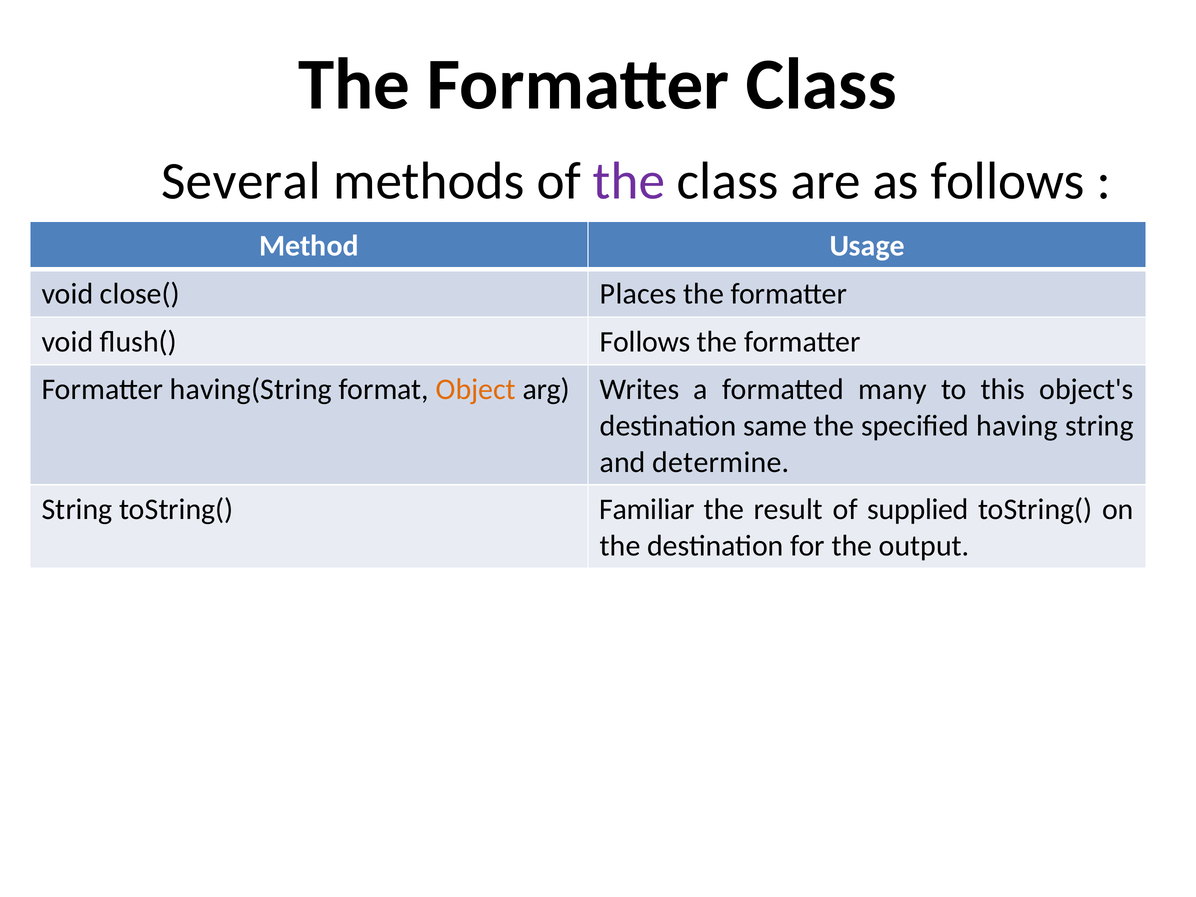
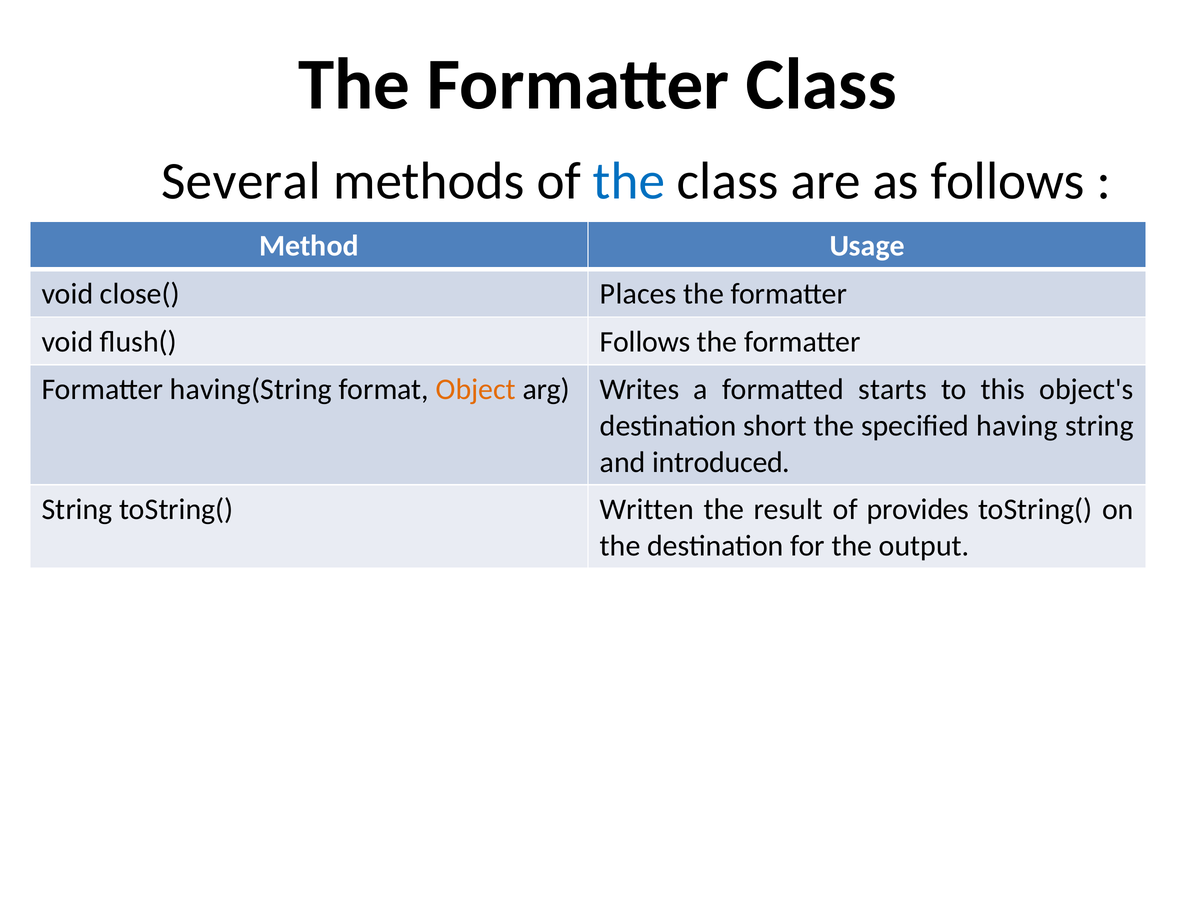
the colour: purple -> blue (629, 181)
many: many -> starts (893, 390)
same: same -> short (775, 426)
determine: determine -> introduced (721, 463)
Familiar: Familiar -> Written (647, 509)
supplied: supplied -> provides (918, 509)
